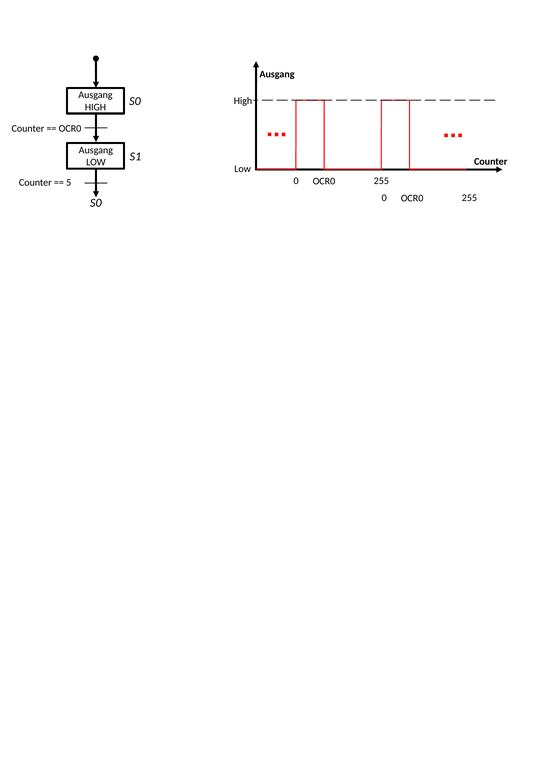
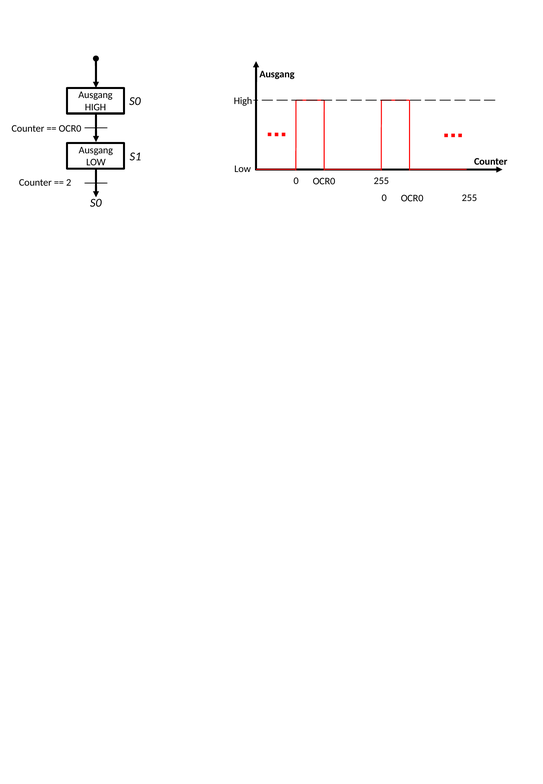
5: 5 -> 2 (69, 182)
